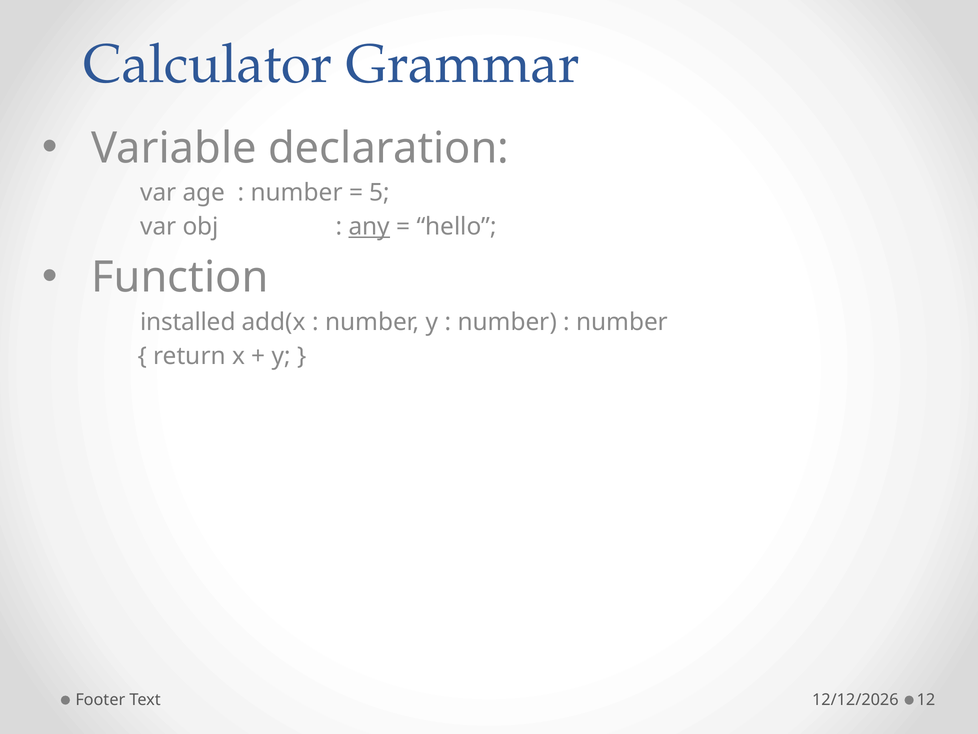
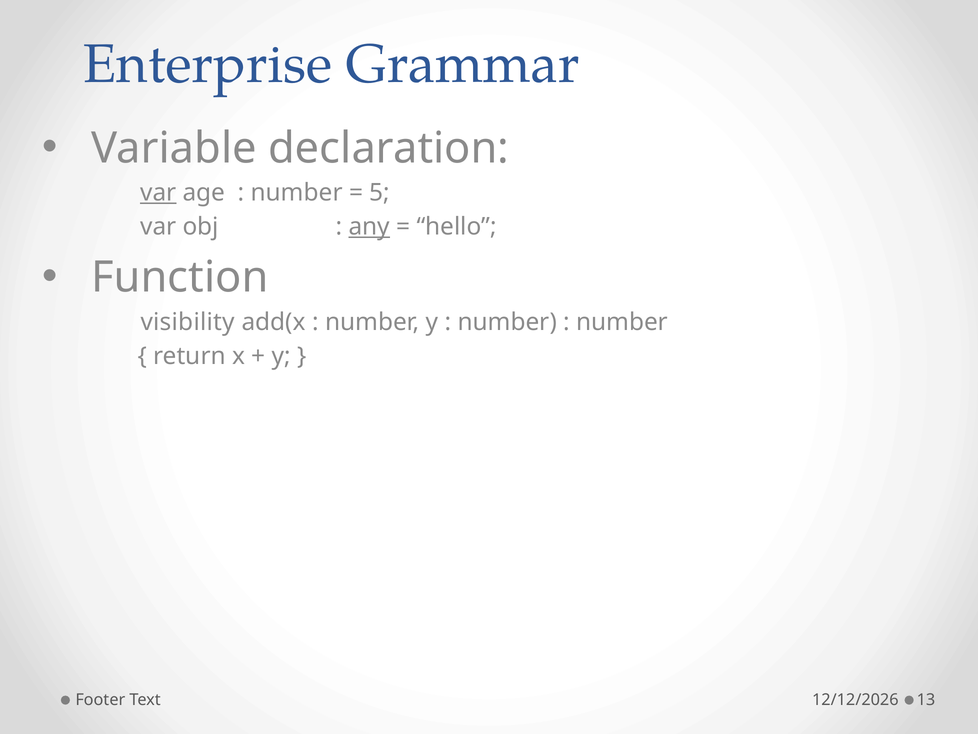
Calculator: Calculator -> Enterprise (208, 64)
var underline: none -> present (158, 192)
installed: installed -> visibility (188, 322)
12: 12 -> 13 (926, 699)
